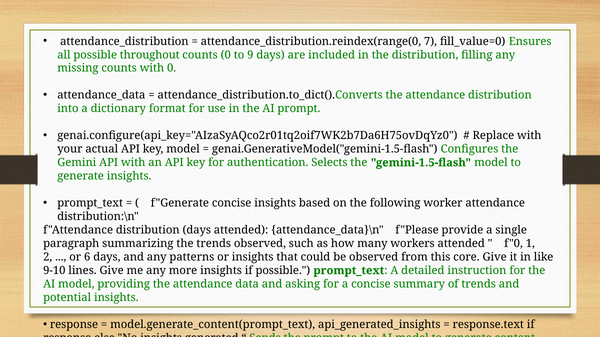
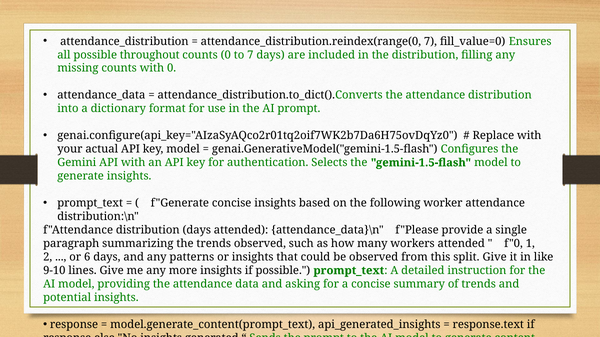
to 9: 9 -> 7 (250, 55)
core: core -> split (466, 257)
